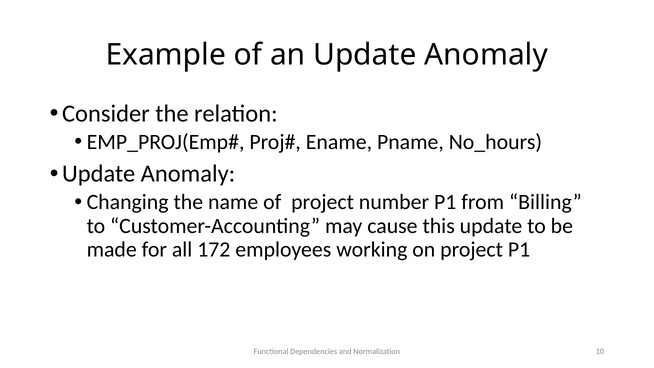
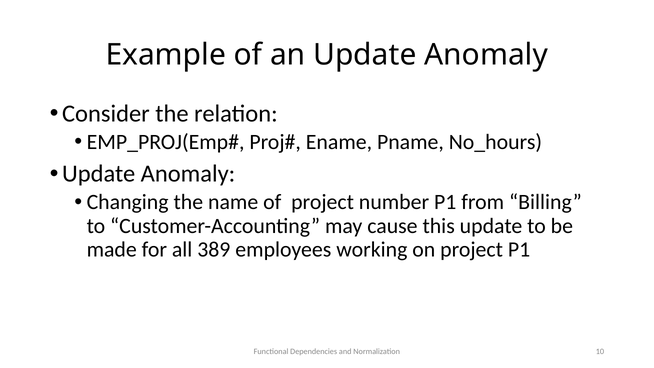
172: 172 -> 389 (214, 249)
